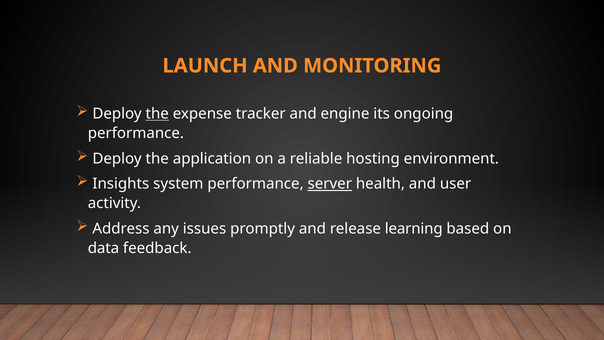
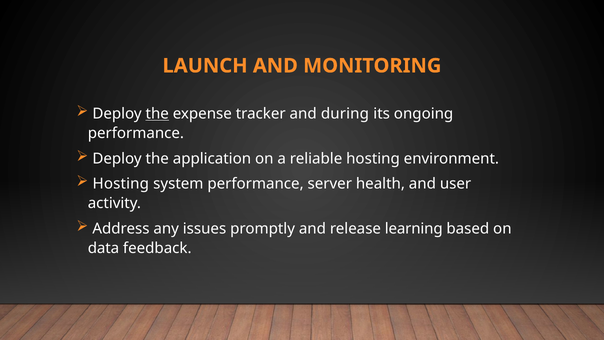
engine: engine -> during (345, 114)
Insights: Insights -> Hosting (121, 184)
server underline: present -> none (330, 184)
